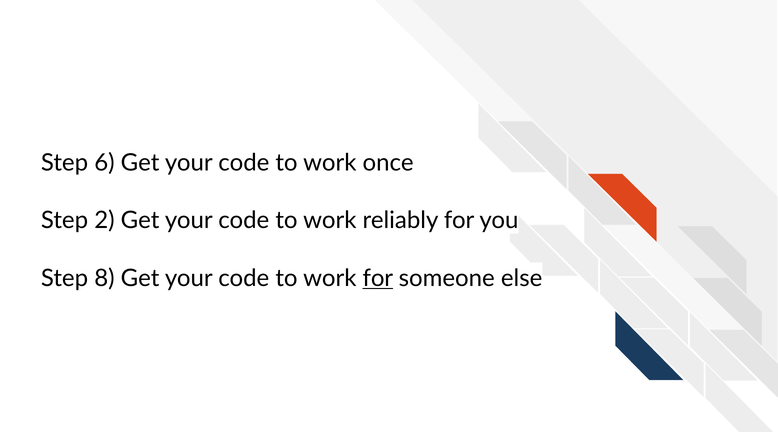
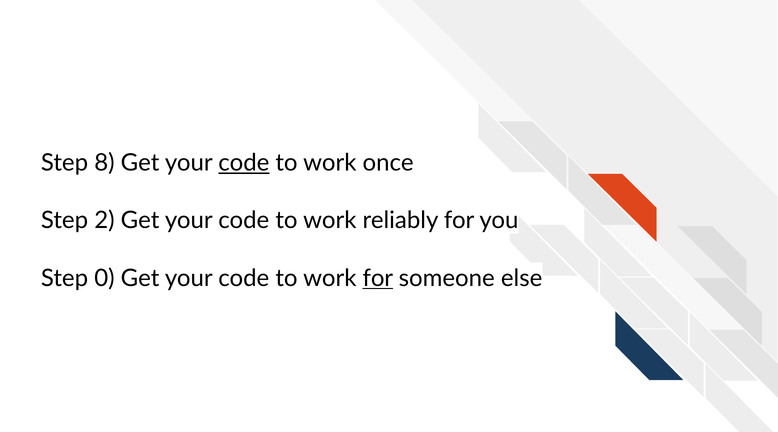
6: 6 -> 8 (104, 163)
code underline: none -> present (244, 163)
8: 8 -> 0 (104, 278)
